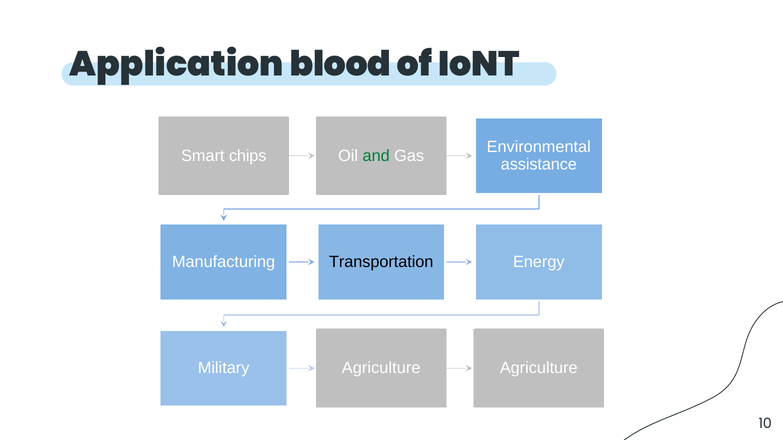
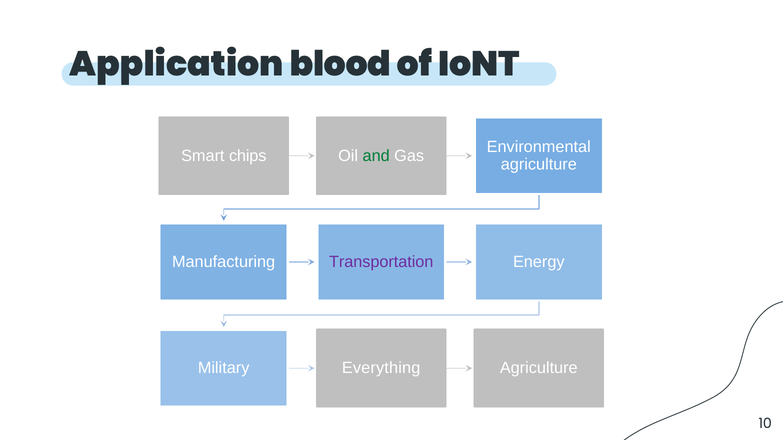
assistance: assistance -> agriculture (539, 165)
Transportation colour: black -> purple (381, 262)
Military Agriculture: Agriculture -> Everything (381, 368)
